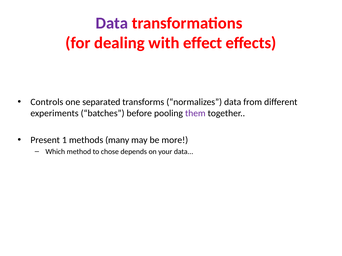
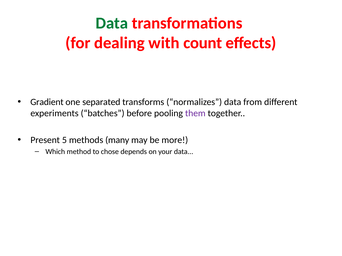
Data colour: purple -> green (112, 23)
effect: effect -> count (203, 43)
Controls: Controls -> Gradient (47, 102)
1: 1 -> 5 (64, 140)
